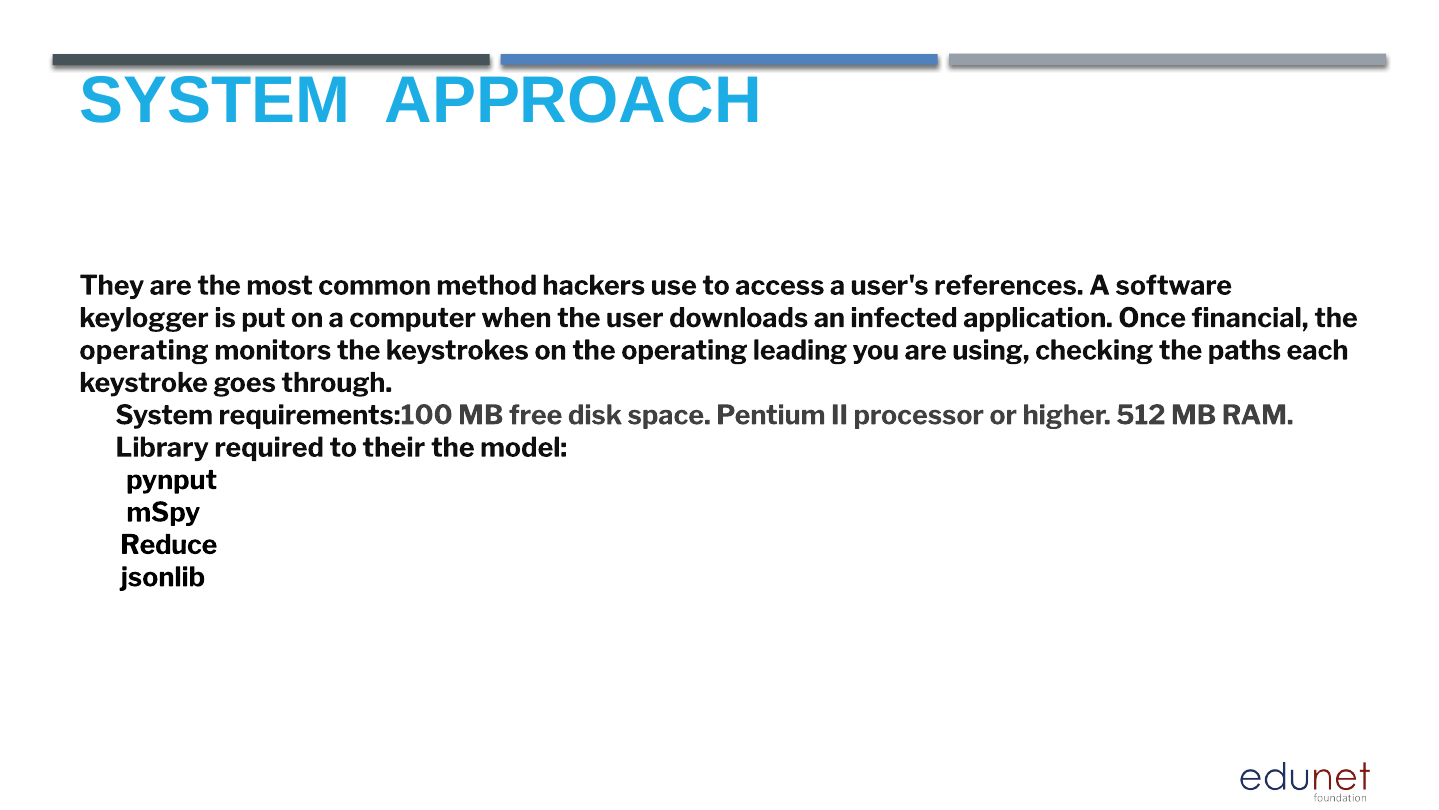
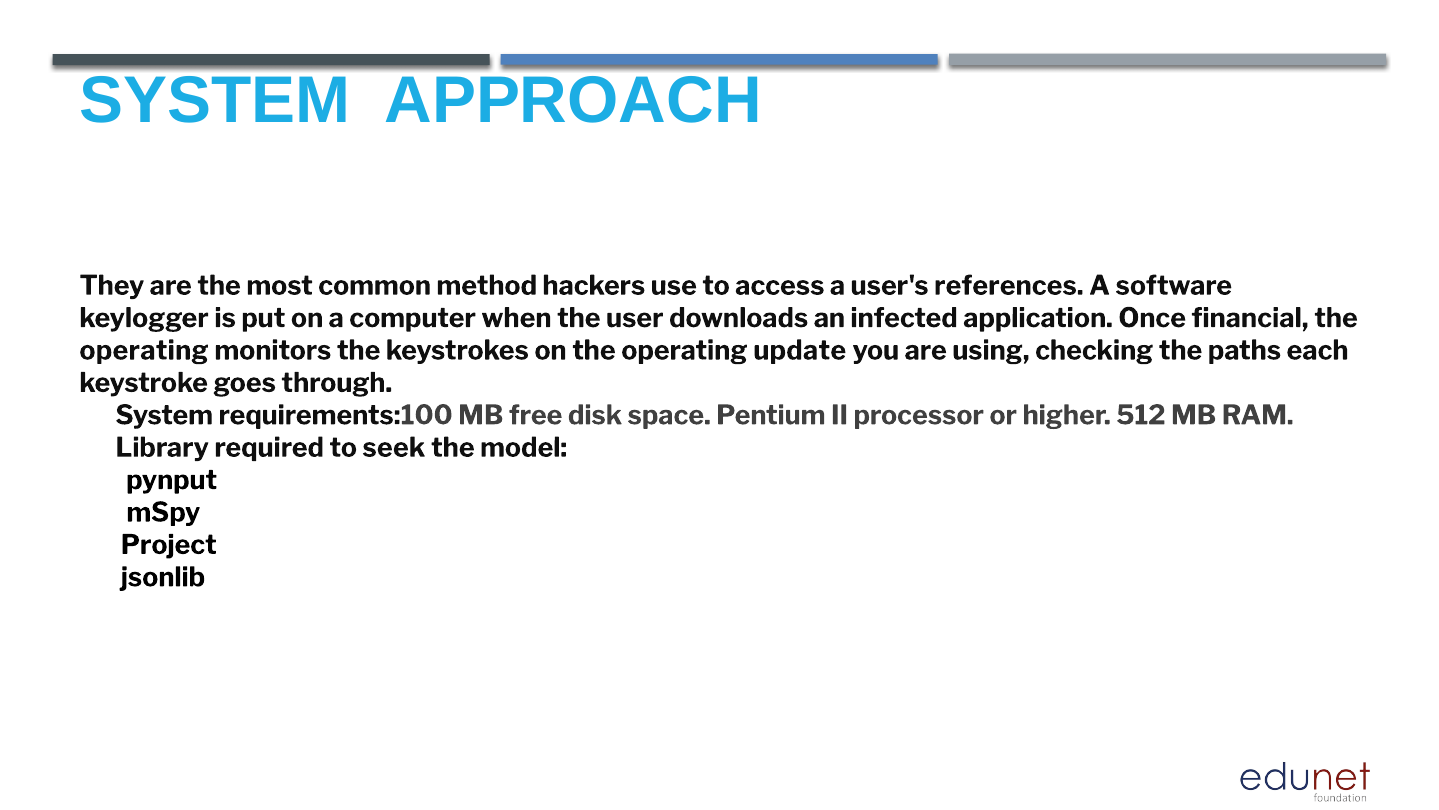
leading: leading -> update (800, 350)
their: their -> seek (394, 447)
Reduce: Reduce -> Project (169, 545)
